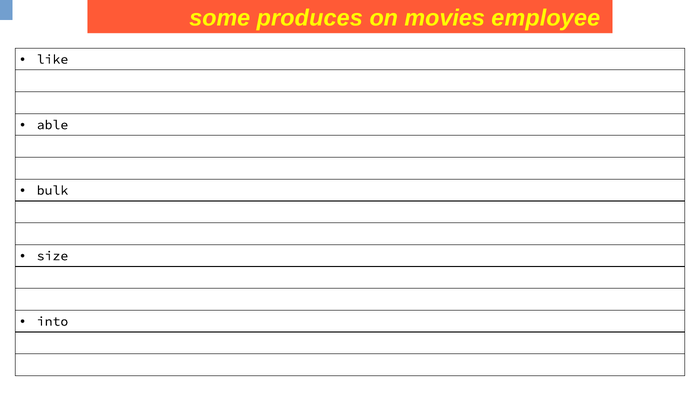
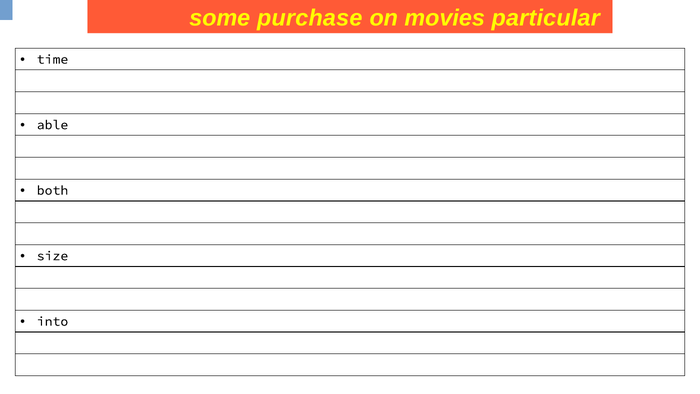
produces: produces -> purchase (310, 18)
employee: employee -> particular (546, 18)
like: like -> time (52, 59)
bulk: bulk -> both (52, 190)
